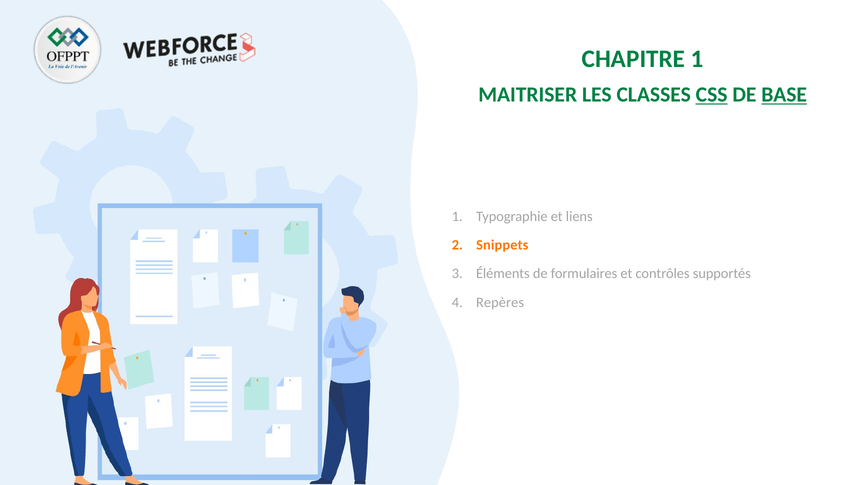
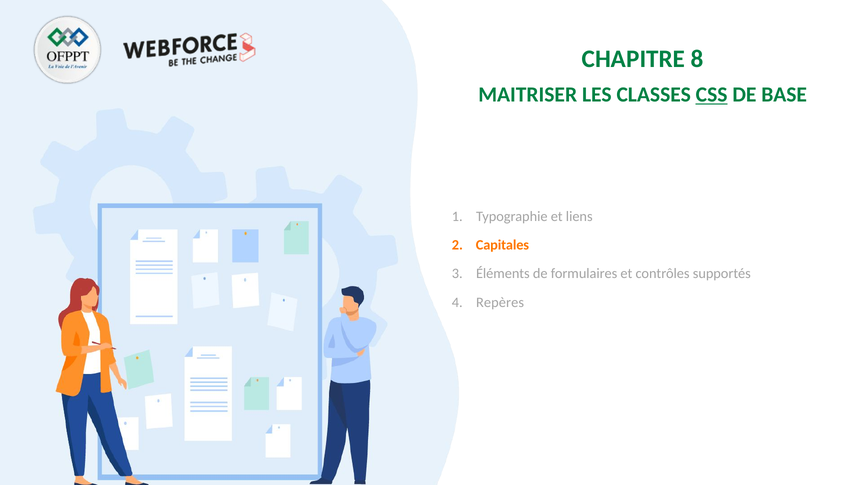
CHAPITRE 1: 1 -> 8 (697, 59)
BASE underline: present -> none (784, 95)
Snippets: Snippets -> Capitales (502, 245)
